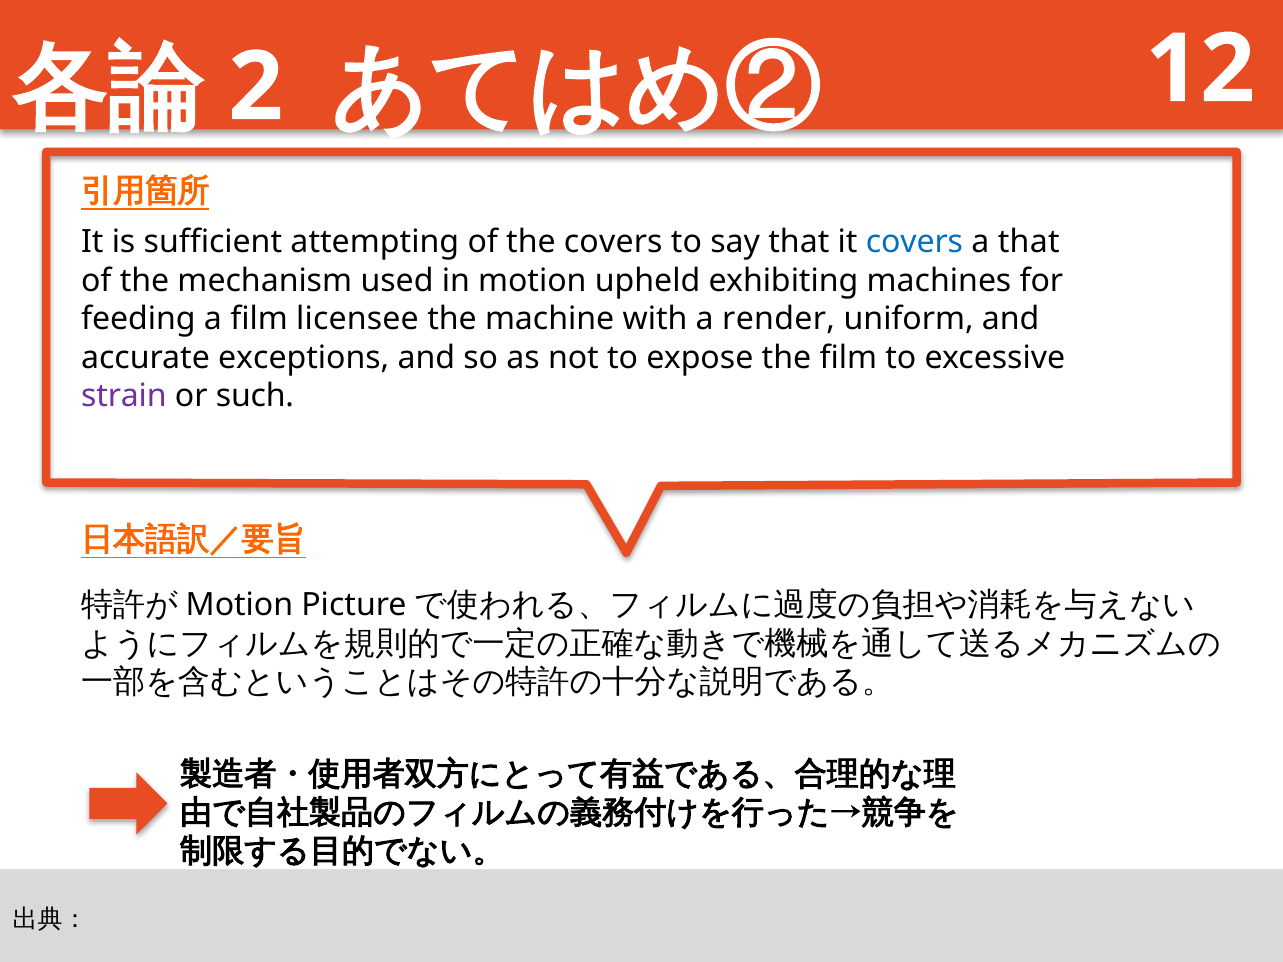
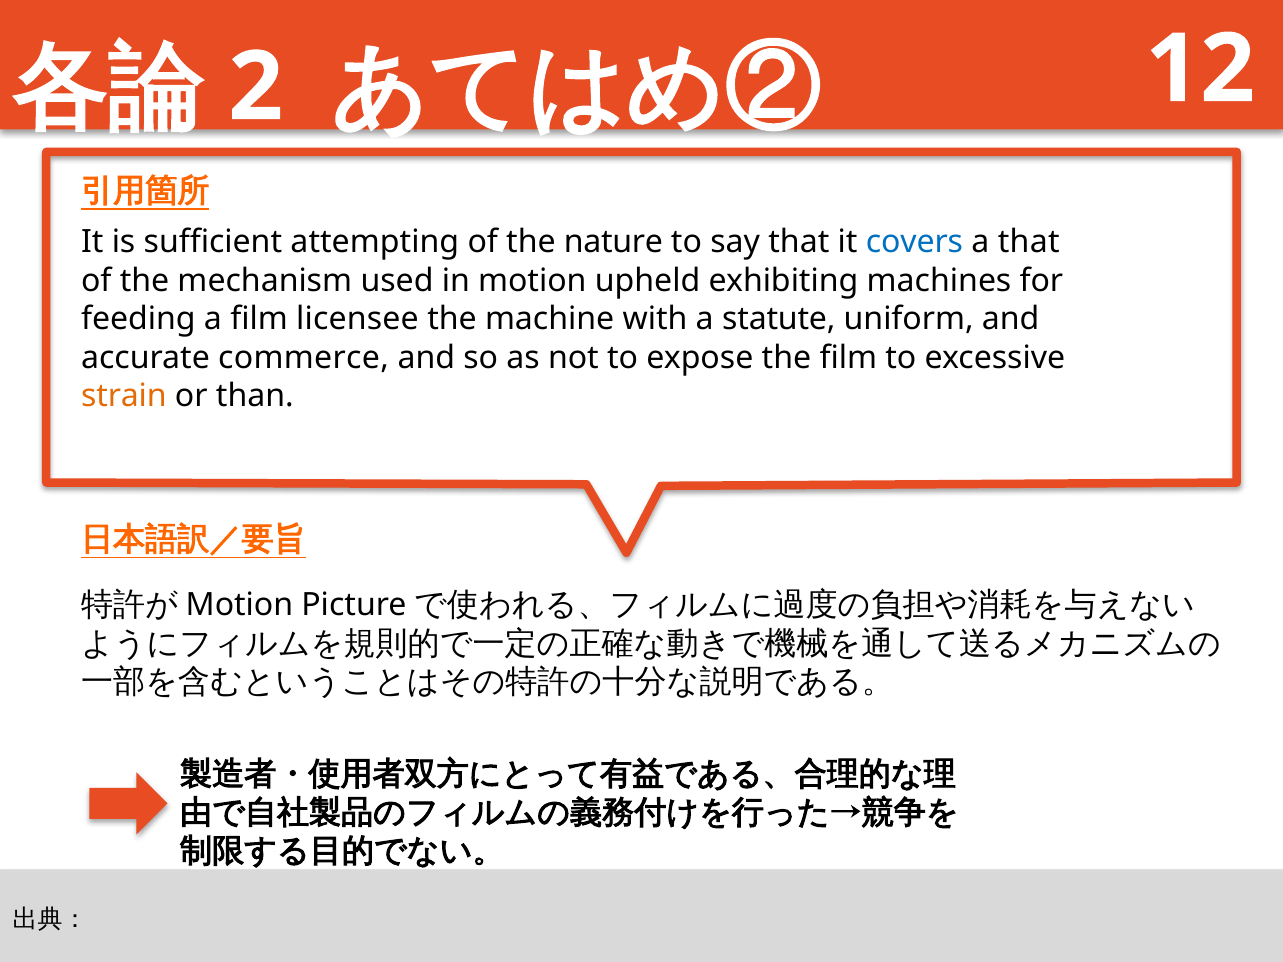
the covers: covers -> nature (613, 242)
render: render -> statute (779, 319)
exceptions: exceptions -> commerce (304, 358)
strain colour: purple -> orange (124, 396)
such: such -> than (255, 396)
